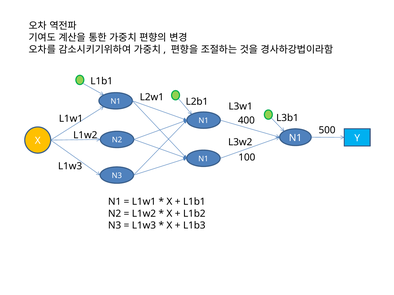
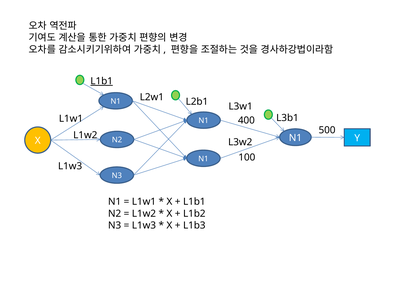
L1b1 underline: none -> present (102, 81)
